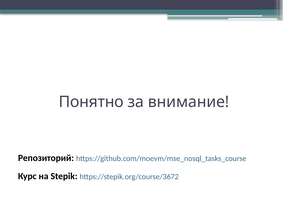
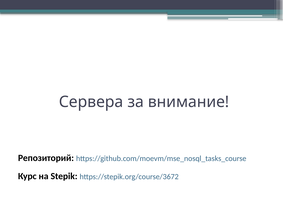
Понятно: Понятно -> Сервера (91, 101)
